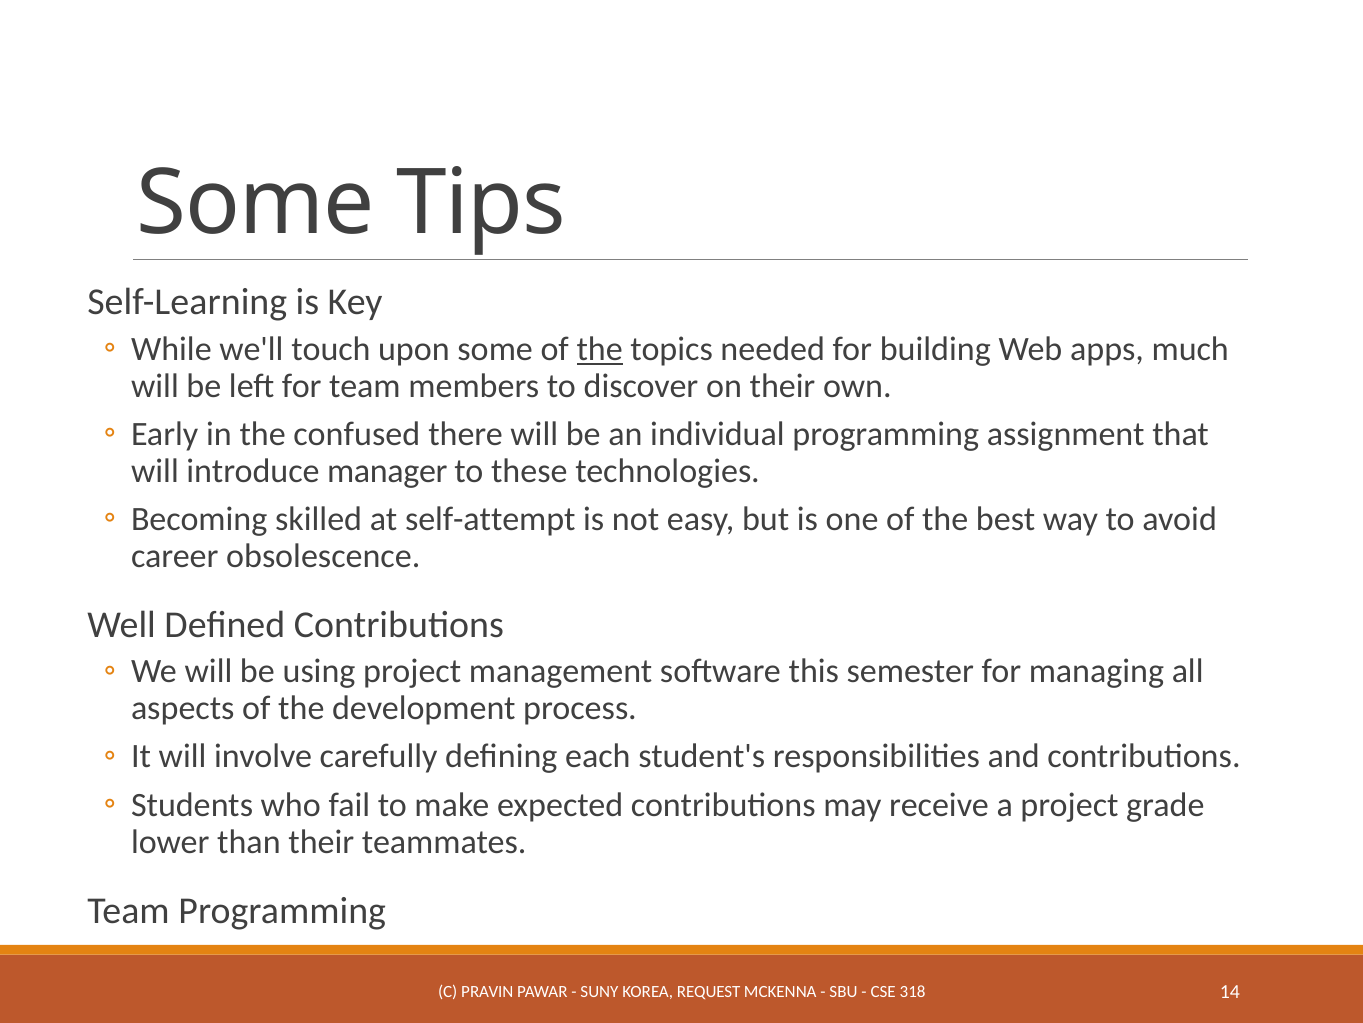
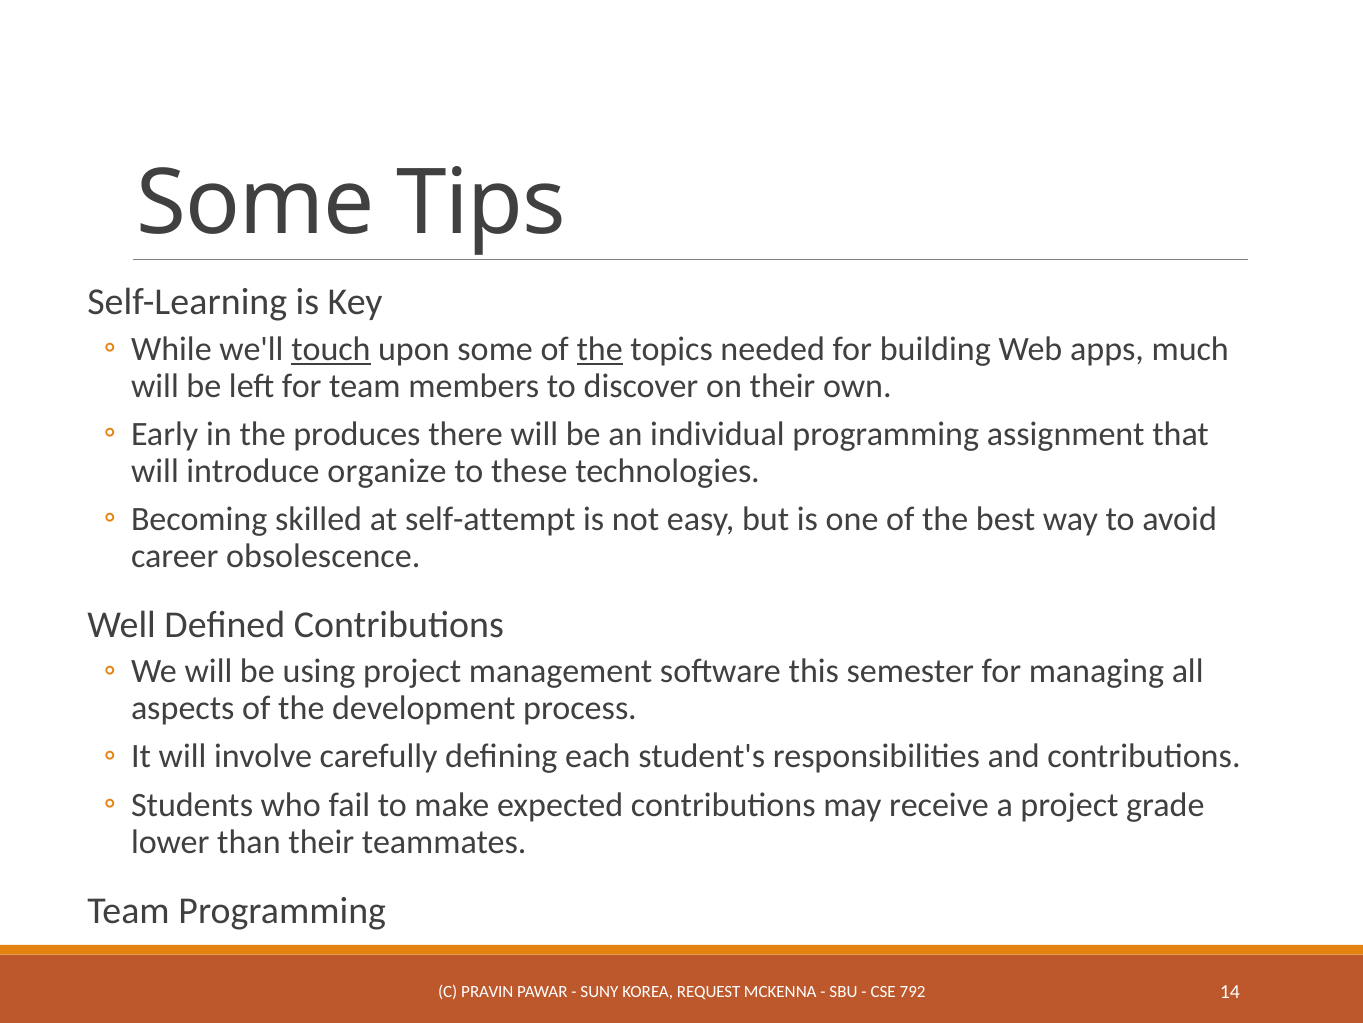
touch underline: none -> present (331, 349)
confused: confused -> produces (357, 434)
manager: manager -> organize (387, 471)
318: 318 -> 792 (913, 991)
